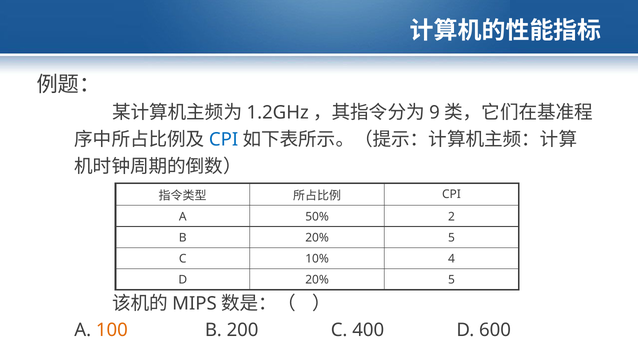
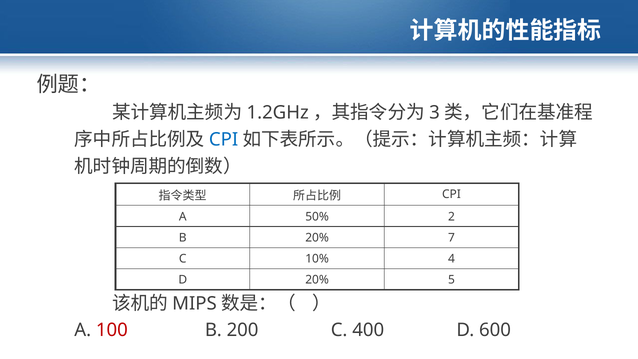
9: 9 -> 3 (435, 113)
B 20% 5: 5 -> 7 (452, 238)
100 colour: orange -> red (112, 330)
